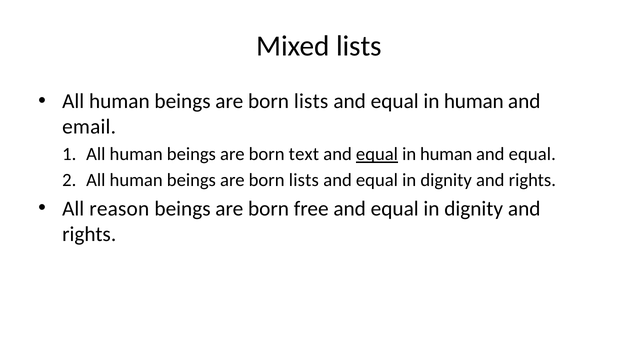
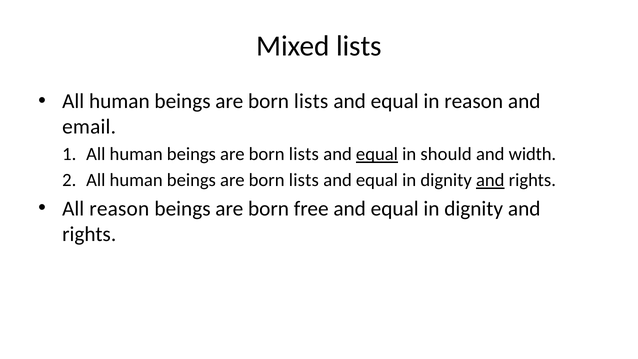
human: human -> reason (474, 101)
text: text -> lists (304, 154)
human: human -> should (446, 154)
equal: equal -> width (532, 154)
and underline: none -> present (490, 180)
